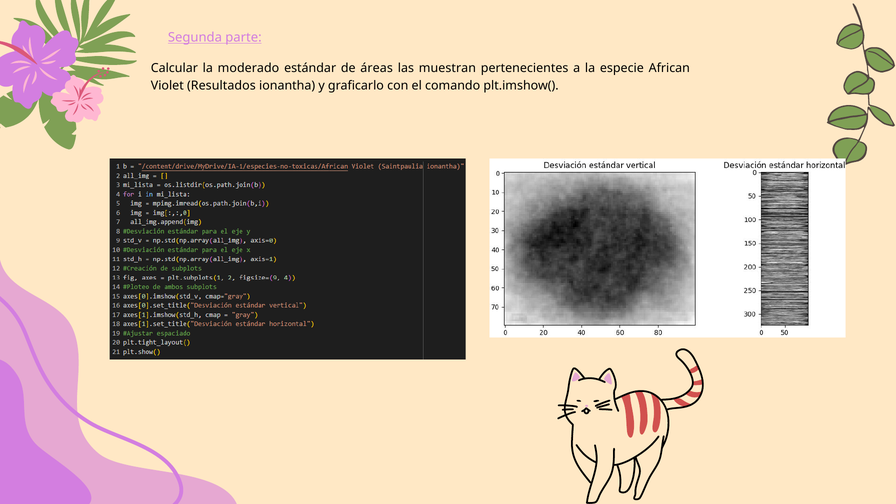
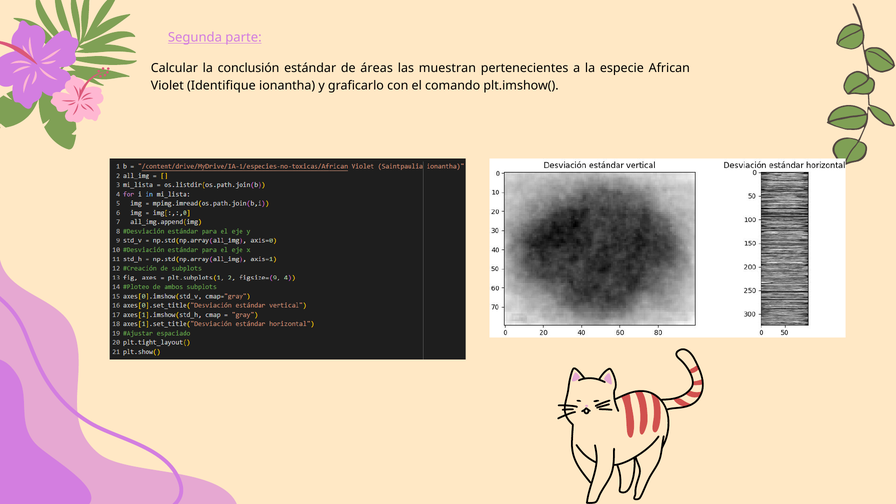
moderado: moderado -> conclusión (249, 68)
Resultados: Resultados -> Identifique (221, 86)
